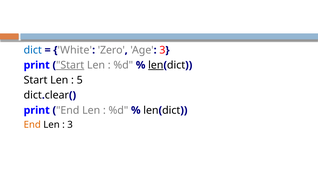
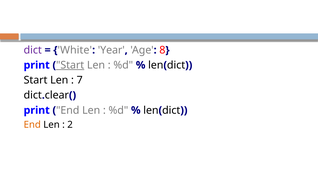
dict colour: blue -> purple (33, 50)
Zero: Zero -> Year (111, 50)
3: 3 -> 8 (162, 50)
len underline: present -> none (156, 65)
5: 5 -> 7 (80, 80)
3: 3 -> 2 (70, 125)
